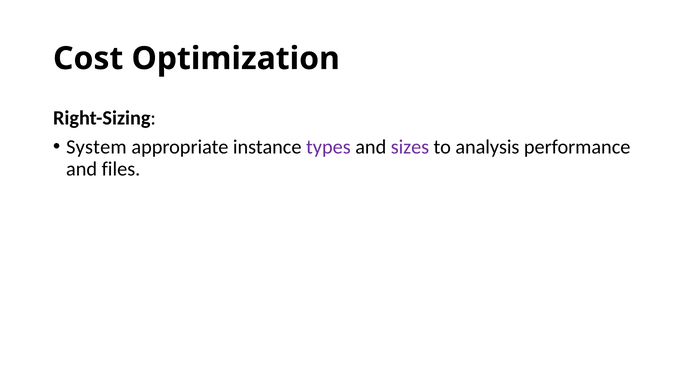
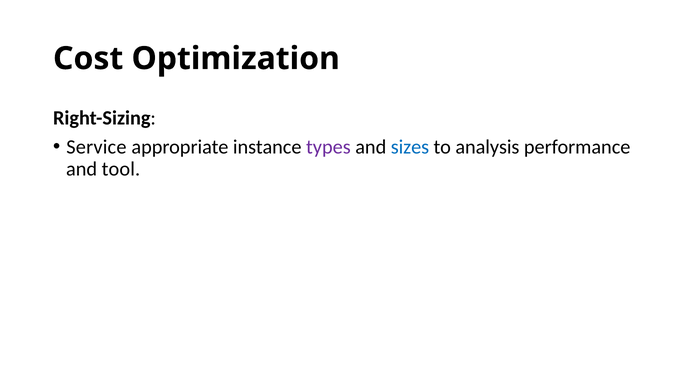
System: System -> Service (96, 147)
sizes colour: purple -> blue (410, 147)
files: files -> tool (121, 169)
